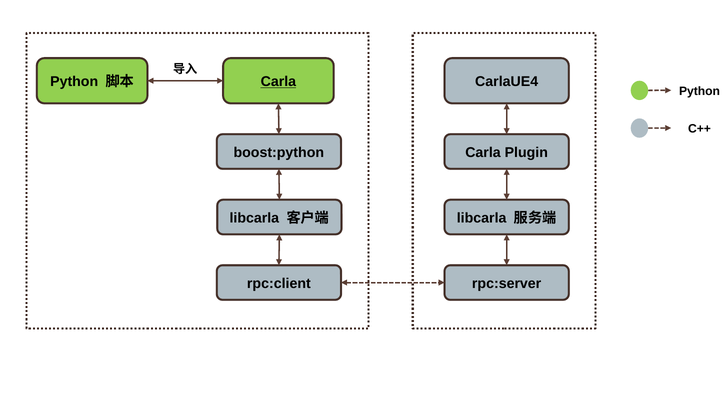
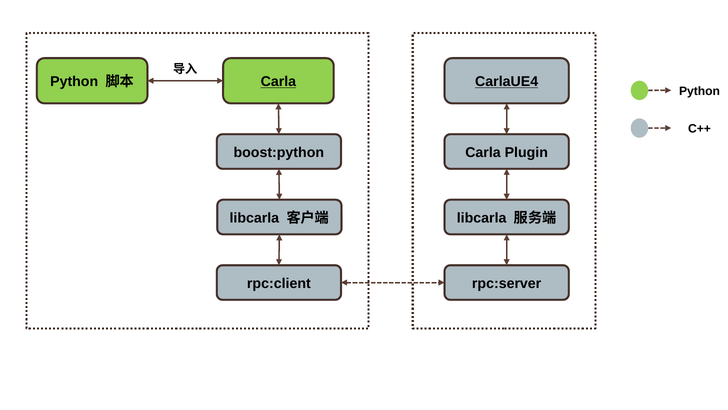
CarlaUE4 underline: none -> present (507, 82)
